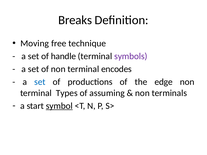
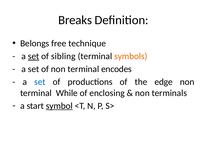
Moving: Moving -> Belongs (35, 43)
set underline: none -> present (34, 56)
handle: handle -> sibling (63, 56)
symbols colour: purple -> orange (131, 56)
Types: Types -> While (67, 93)
assuming: assuming -> enclosing (107, 93)
